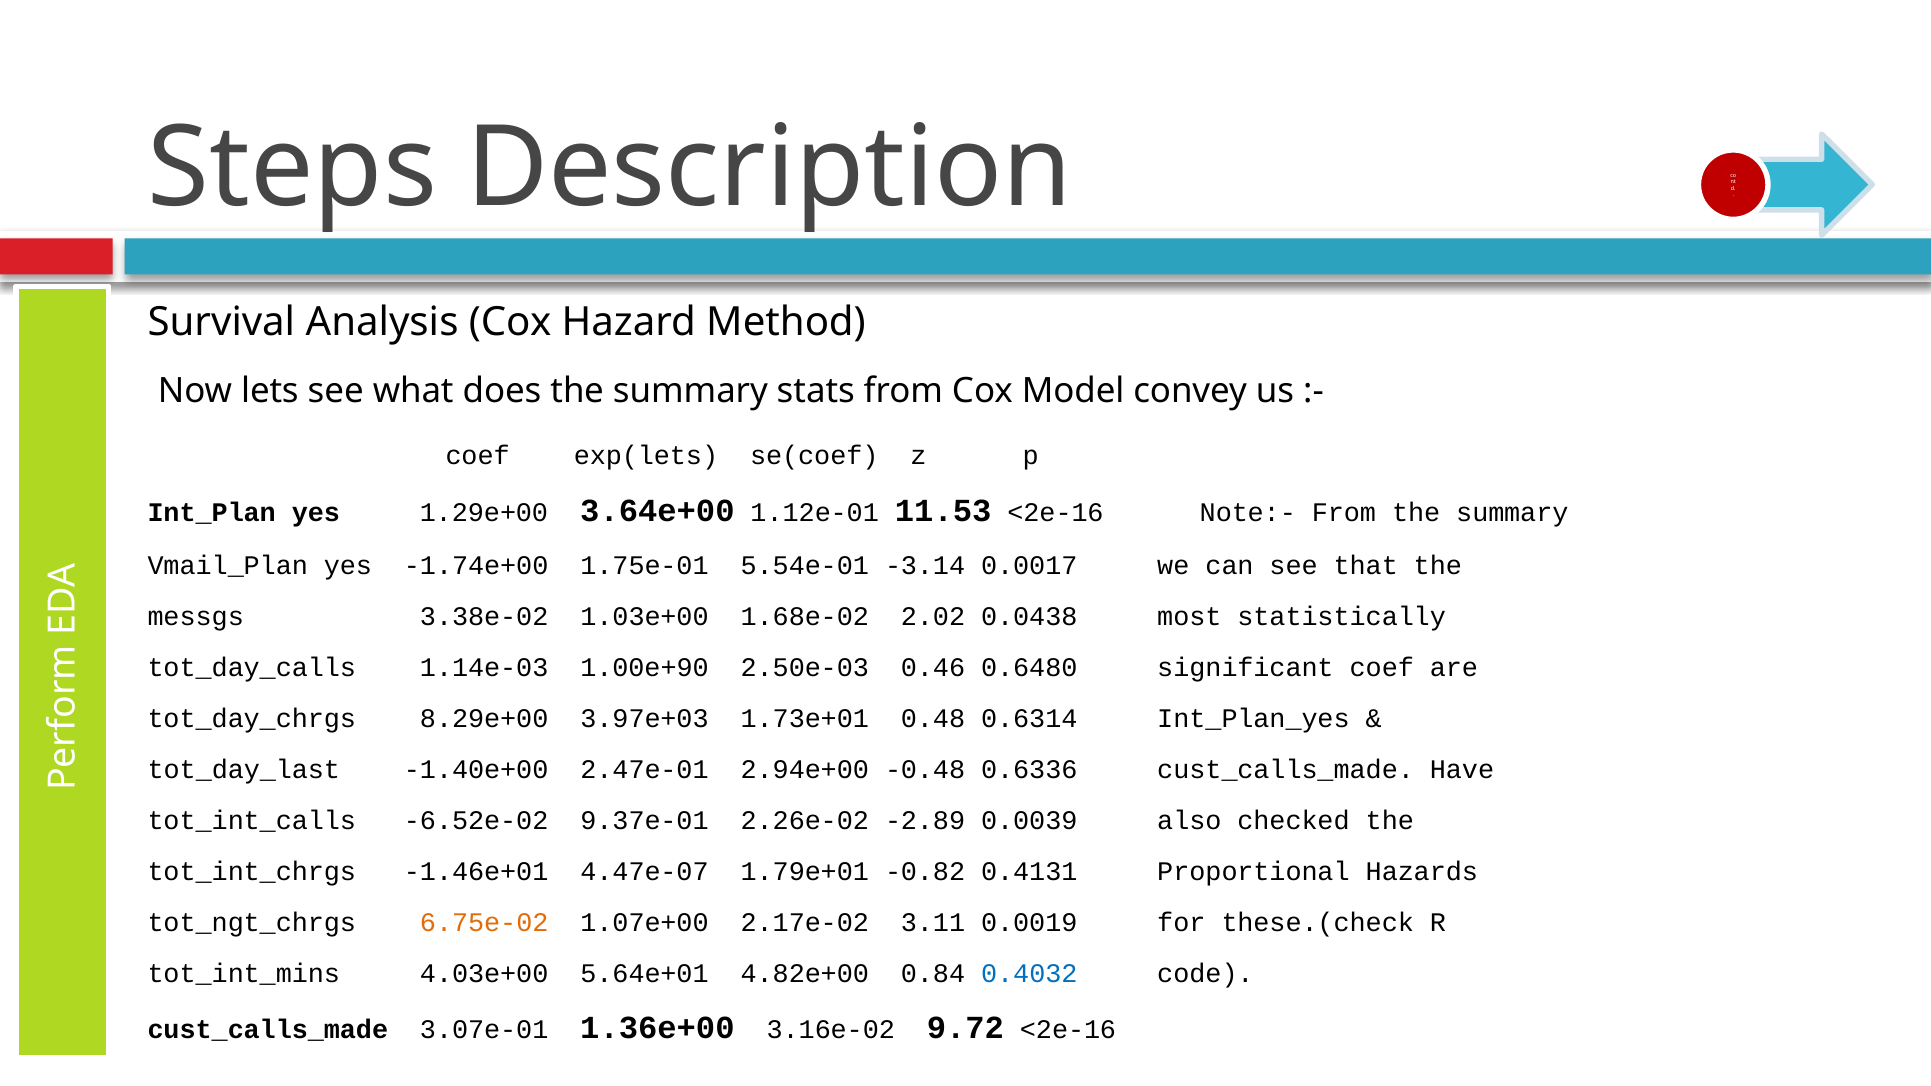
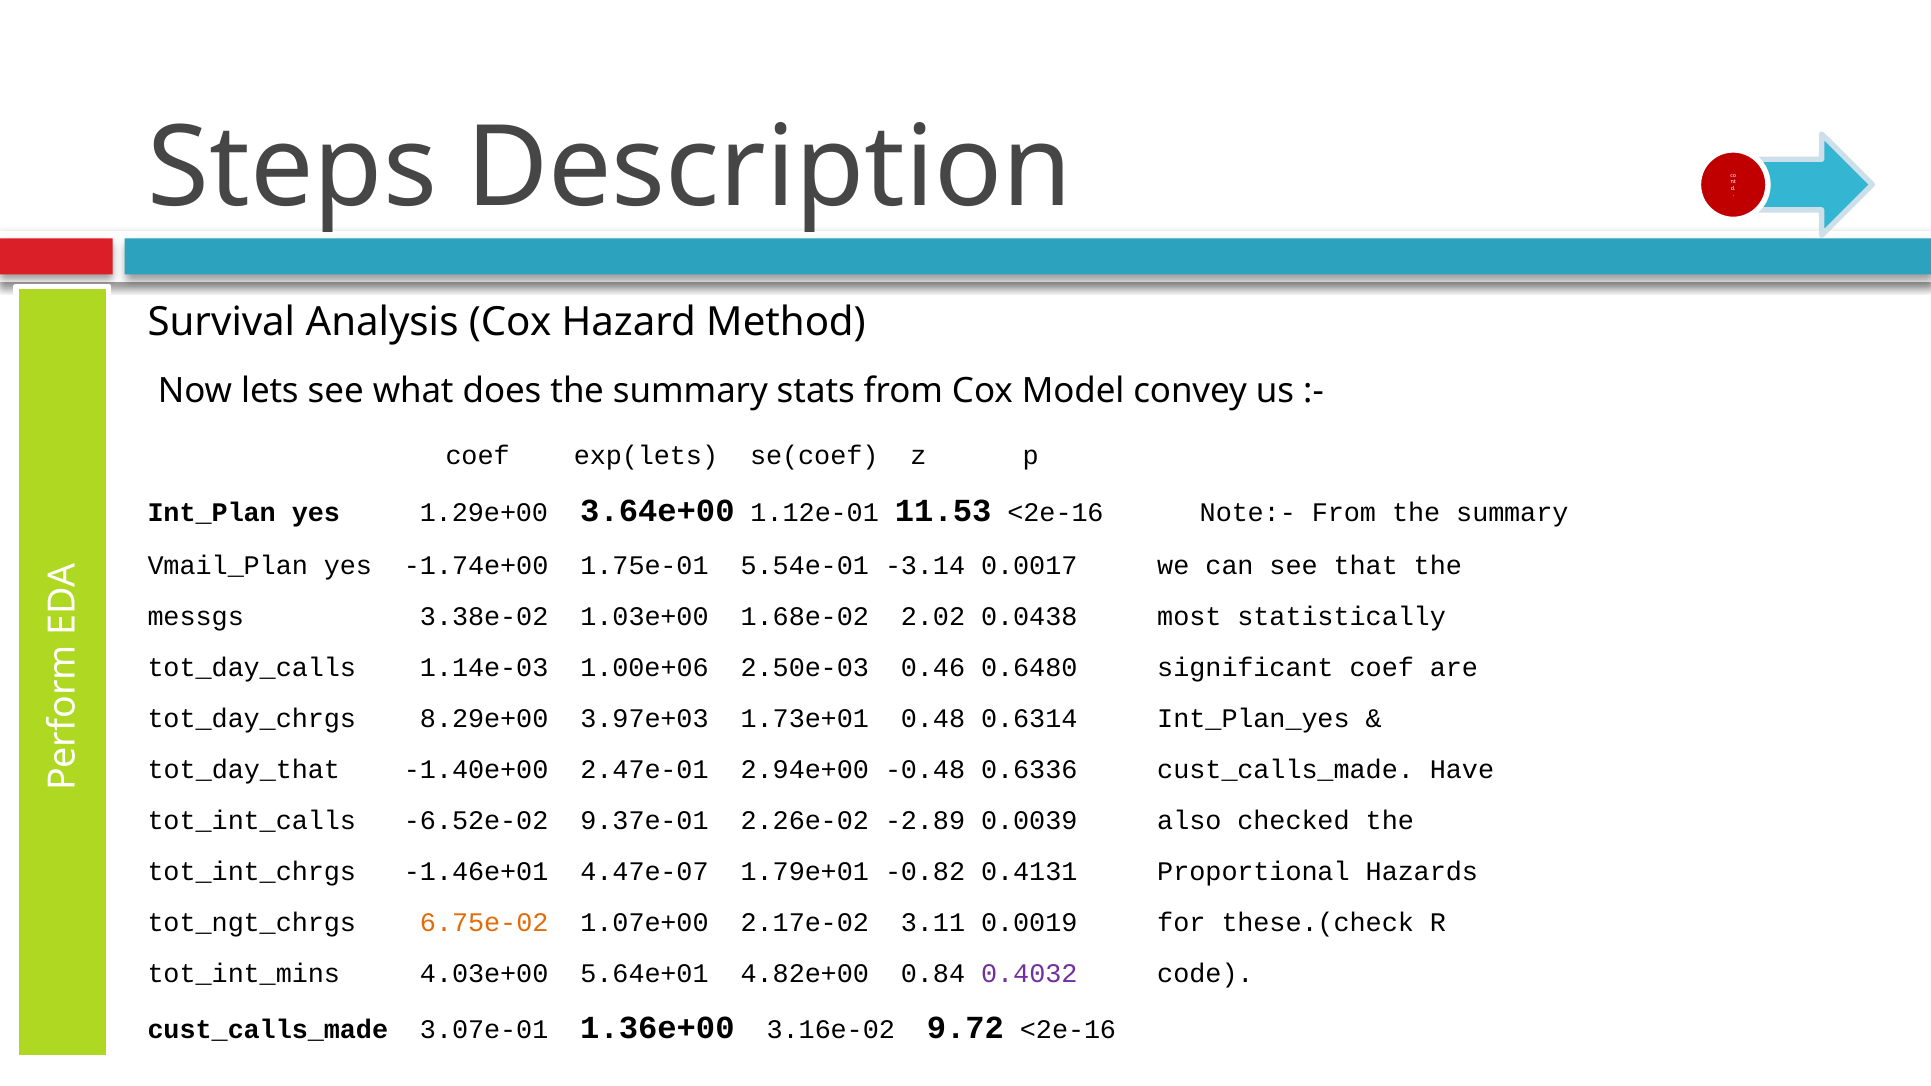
1.00e+90: 1.00e+90 -> 1.00e+06 (644, 667)
tot_day_last: tot_day_last -> tot_day_that (244, 769)
0.4032 colour: blue -> purple (1029, 973)
